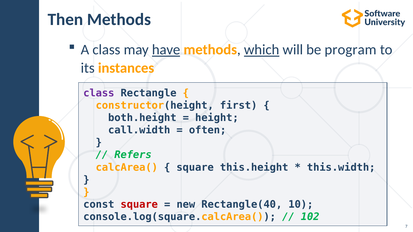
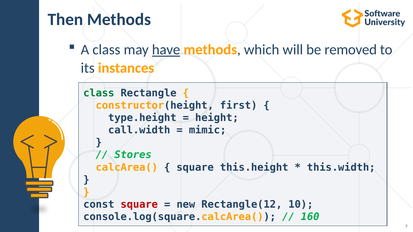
which underline: present -> none (262, 50)
program: program -> removed (351, 50)
class colour: purple -> green (99, 93)
both.height: both.height -> type.height (142, 118)
often: often -> mimic (208, 130)
Refers: Refers -> Stores (133, 155)
Rectangle(40: Rectangle(40 -> Rectangle(12 (242, 205)
102: 102 -> 160 (310, 217)
